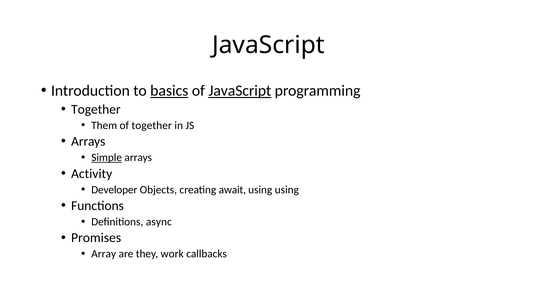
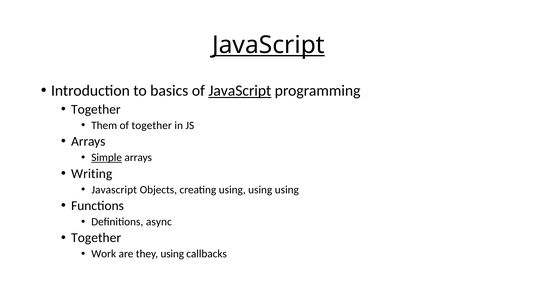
JavaScript underline: none -> present (268, 45)
basics underline: present -> none (169, 91)
Activity: Activity -> Writing (92, 174)
Developer: Developer -> Javascript (114, 190)
creating await: await -> using (232, 190)
Promises: Promises -> Together (96, 238)
Array: Array -> Work (104, 254)
they work: work -> using (172, 254)
